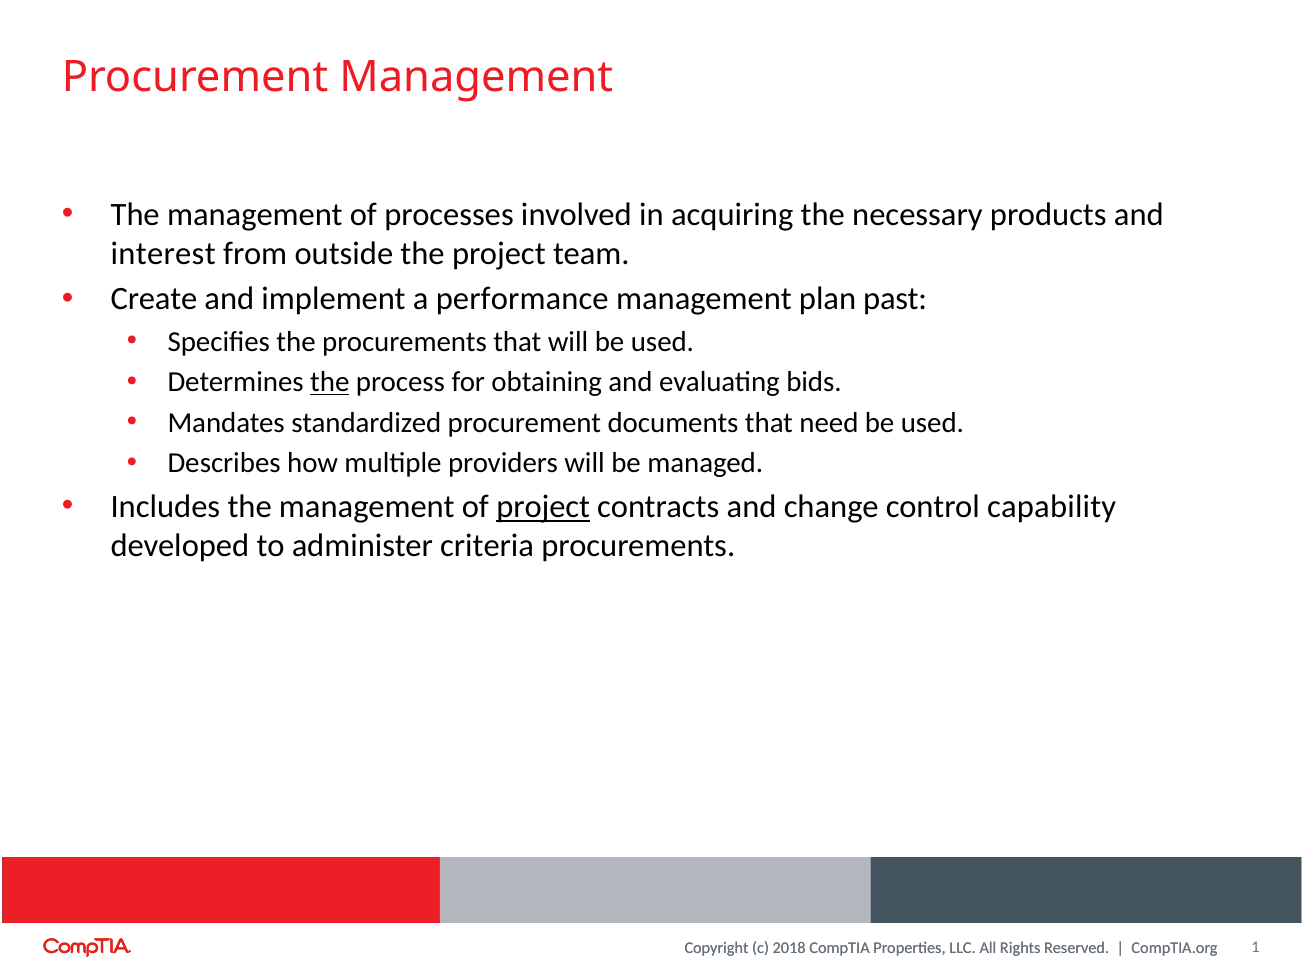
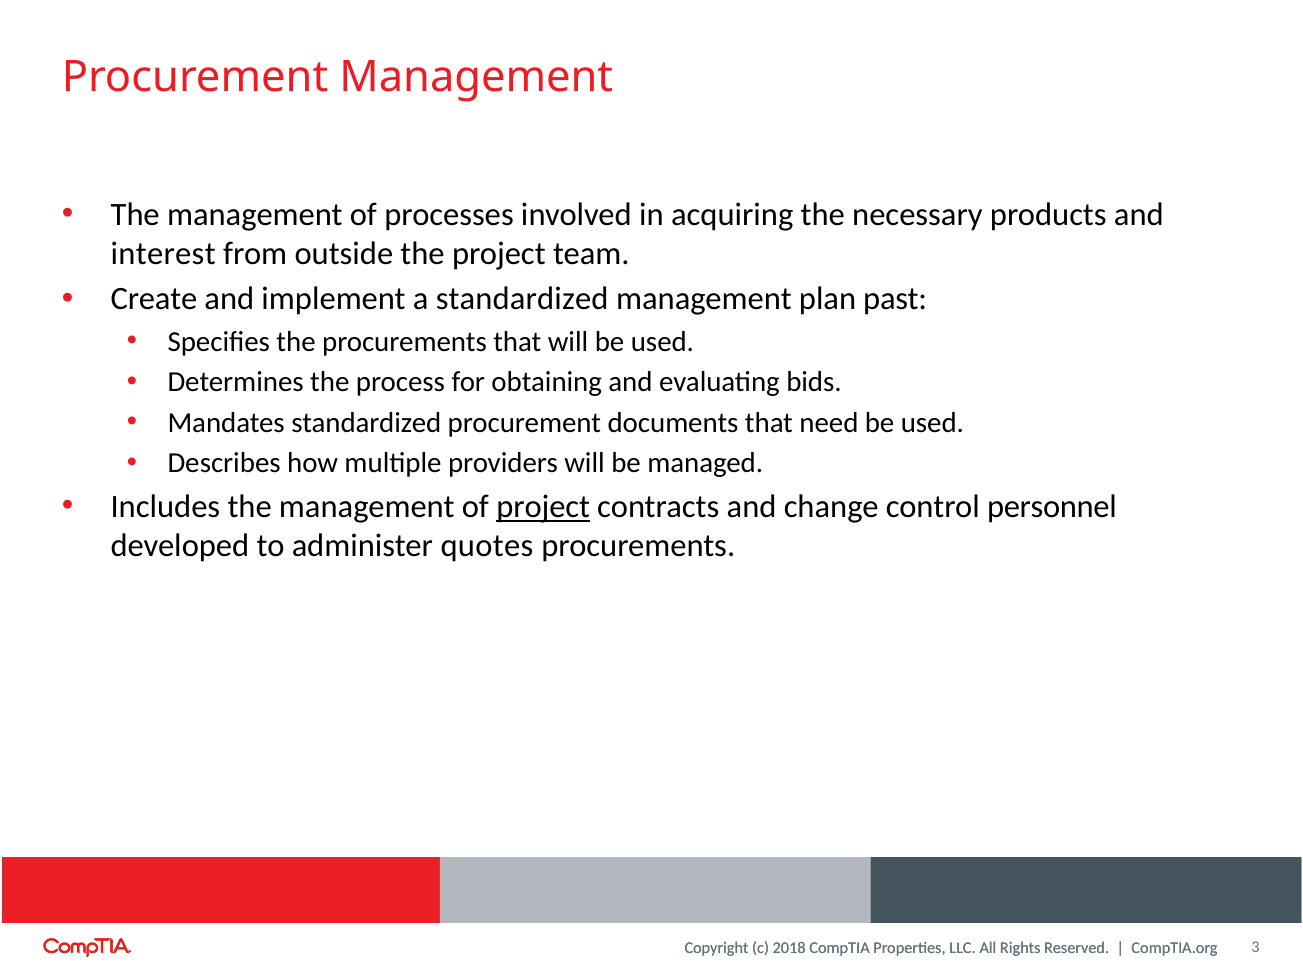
a performance: performance -> standardized (522, 299)
the underline: present -> none (330, 382)
capability: capability -> personnel (1052, 507)
criteria: criteria -> quotes (487, 546)
1: 1 -> 3 (1255, 948)
